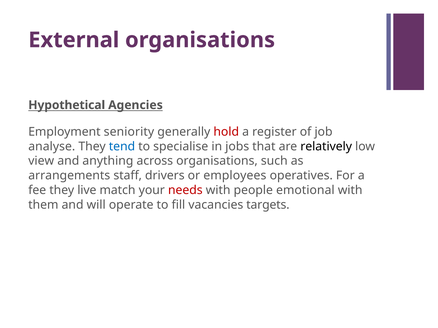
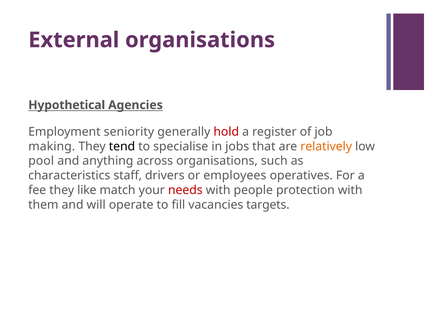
analyse: analyse -> making (52, 147)
tend colour: blue -> black (122, 147)
relatively colour: black -> orange (326, 147)
view: view -> pool (41, 161)
arrangements: arrangements -> characteristics (69, 176)
live: live -> like (87, 190)
emotional: emotional -> protection (305, 190)
